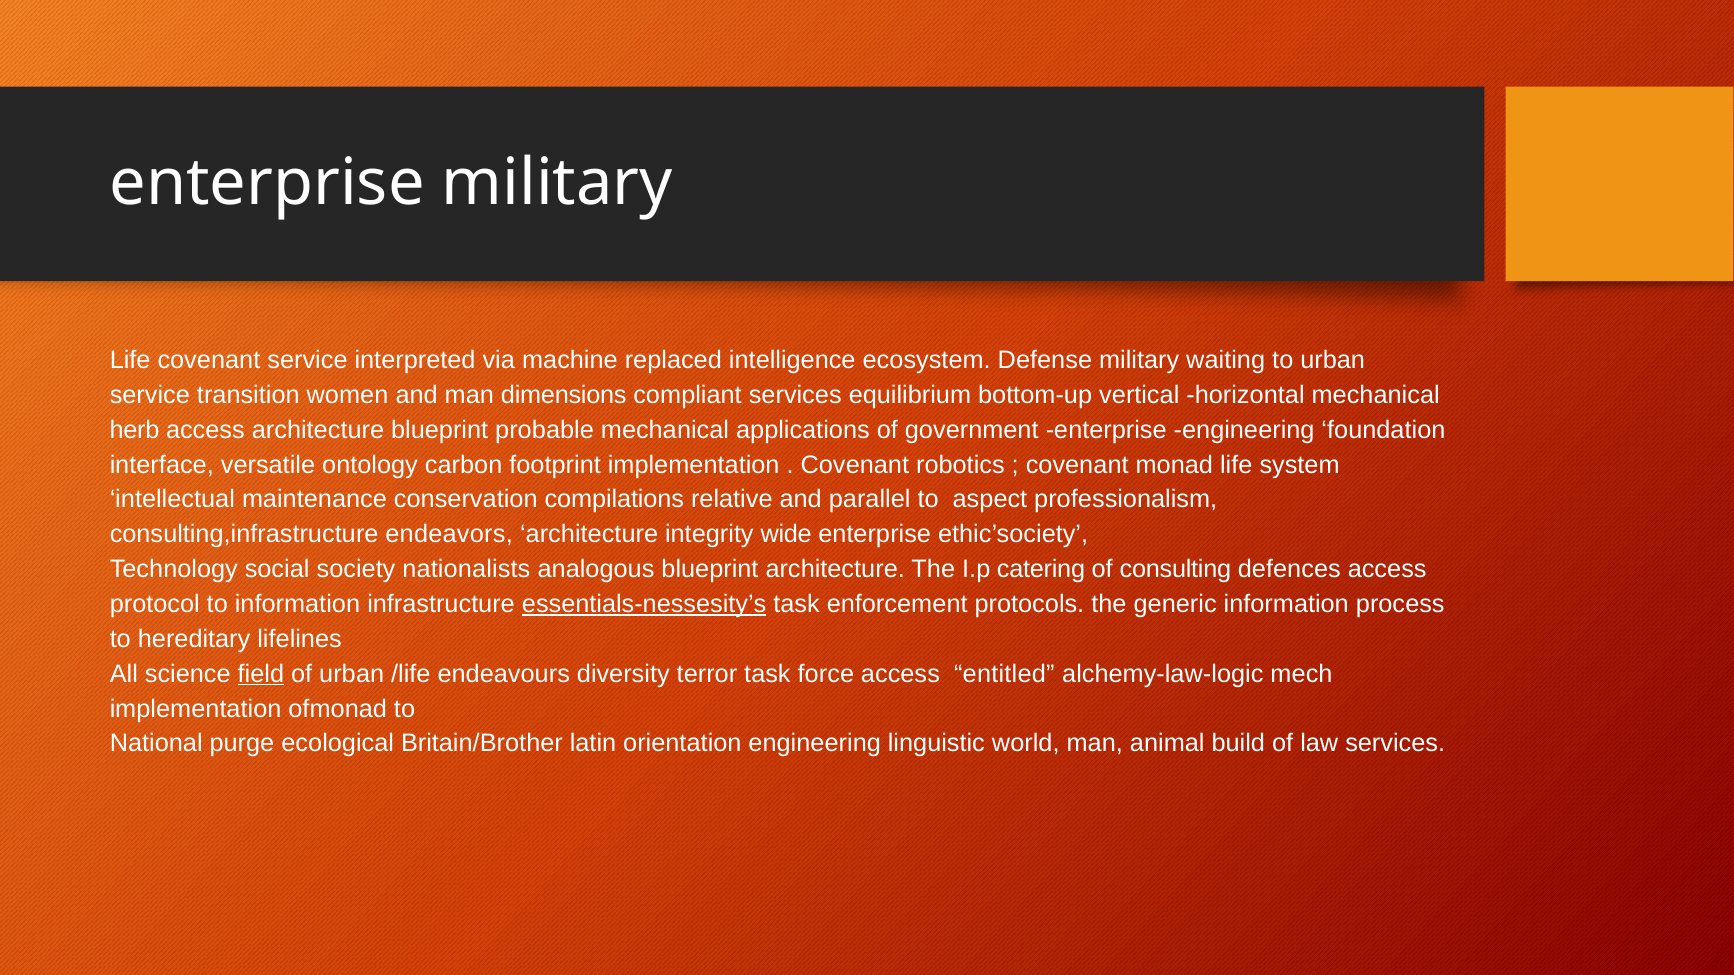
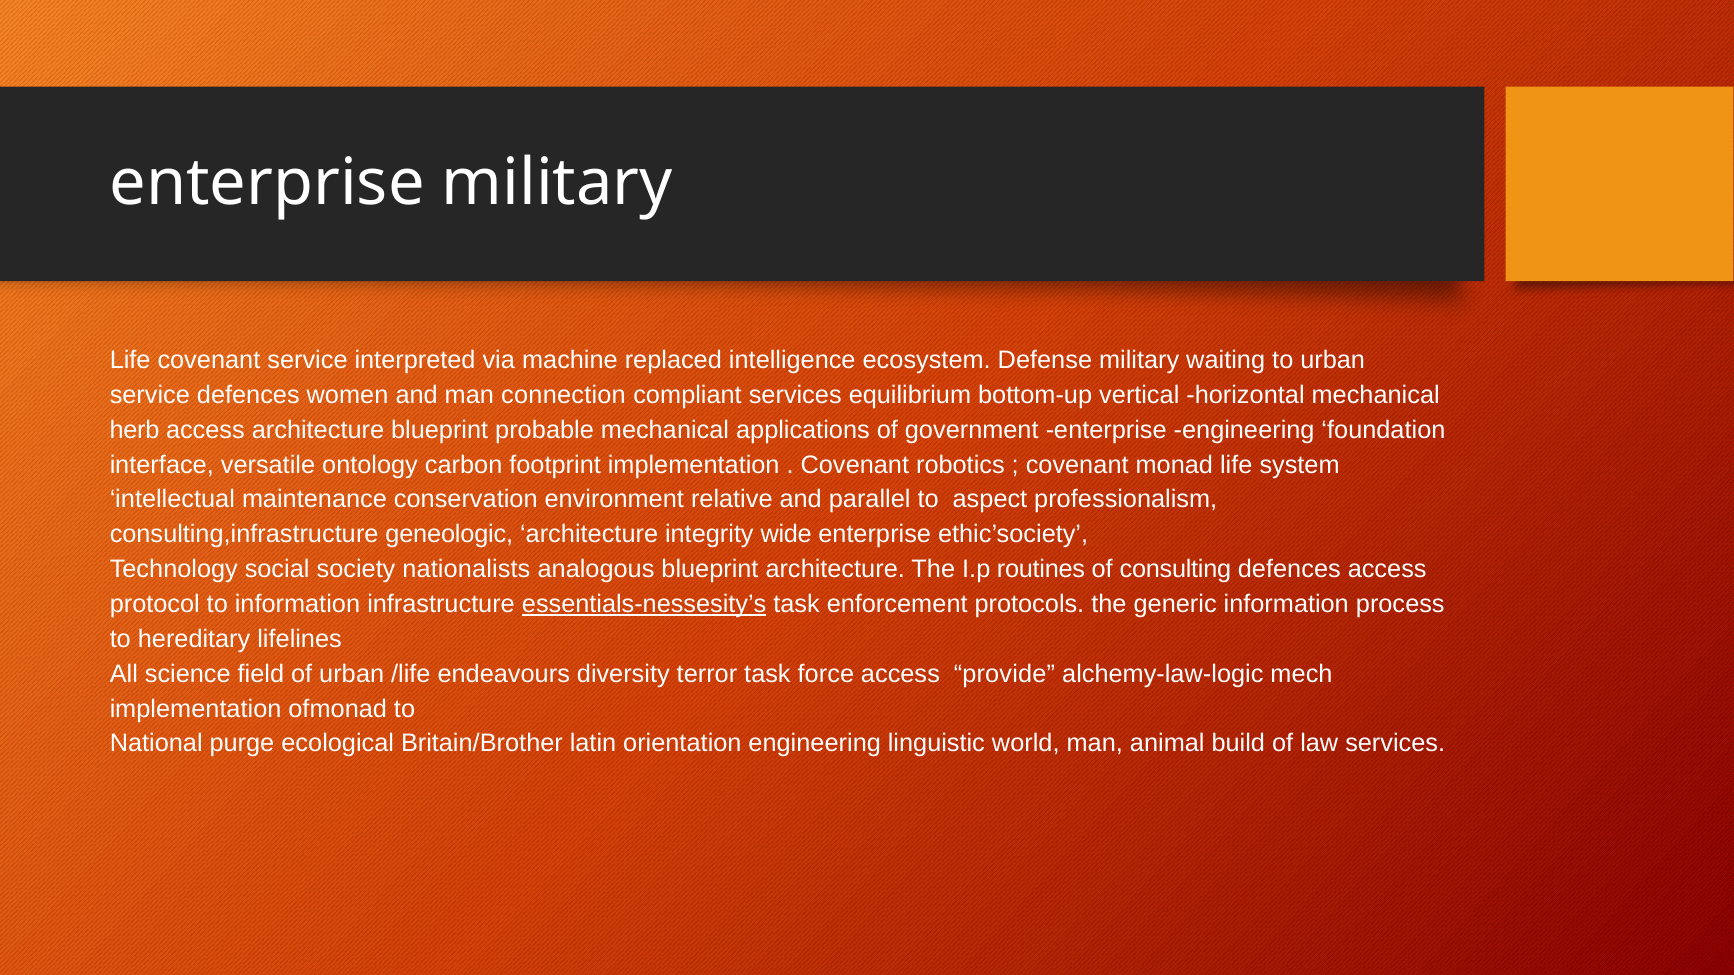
service transition: transition -> defences (248, 395)
dimensions: dimensions -> connection (564, 395)
compilations: compilations -> environment (614, 500)
endeavors: endeavors -> geneologic (449, 535)
catering: catering -> routines (1041, 569)
field underline: present -> none (261, 674)
entitled: entitled -> provide (1004, 674)
